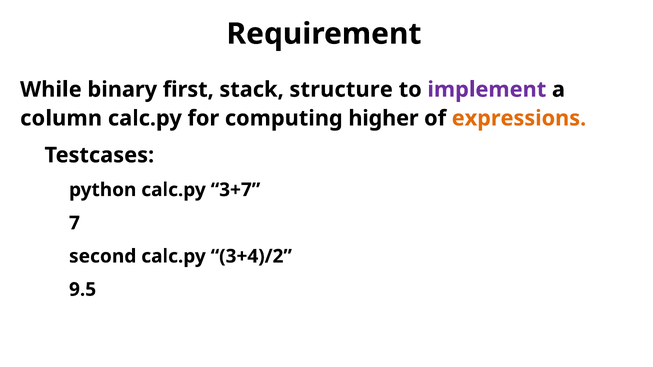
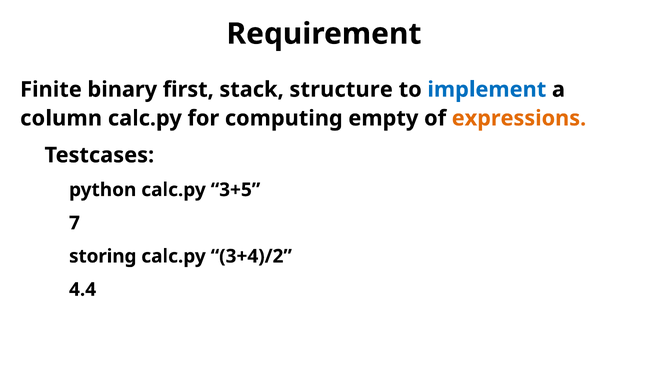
While: While -> Finite (51, 90)
implement colour: purple -> blue (487, 90)
higher: higher -> empty (383, 118)
3+7: 3+7 -> 3+5 (235, 190)
second: second -> storing (103, 256)
9.5: 9.5 -> 4.4 (83, 290)
